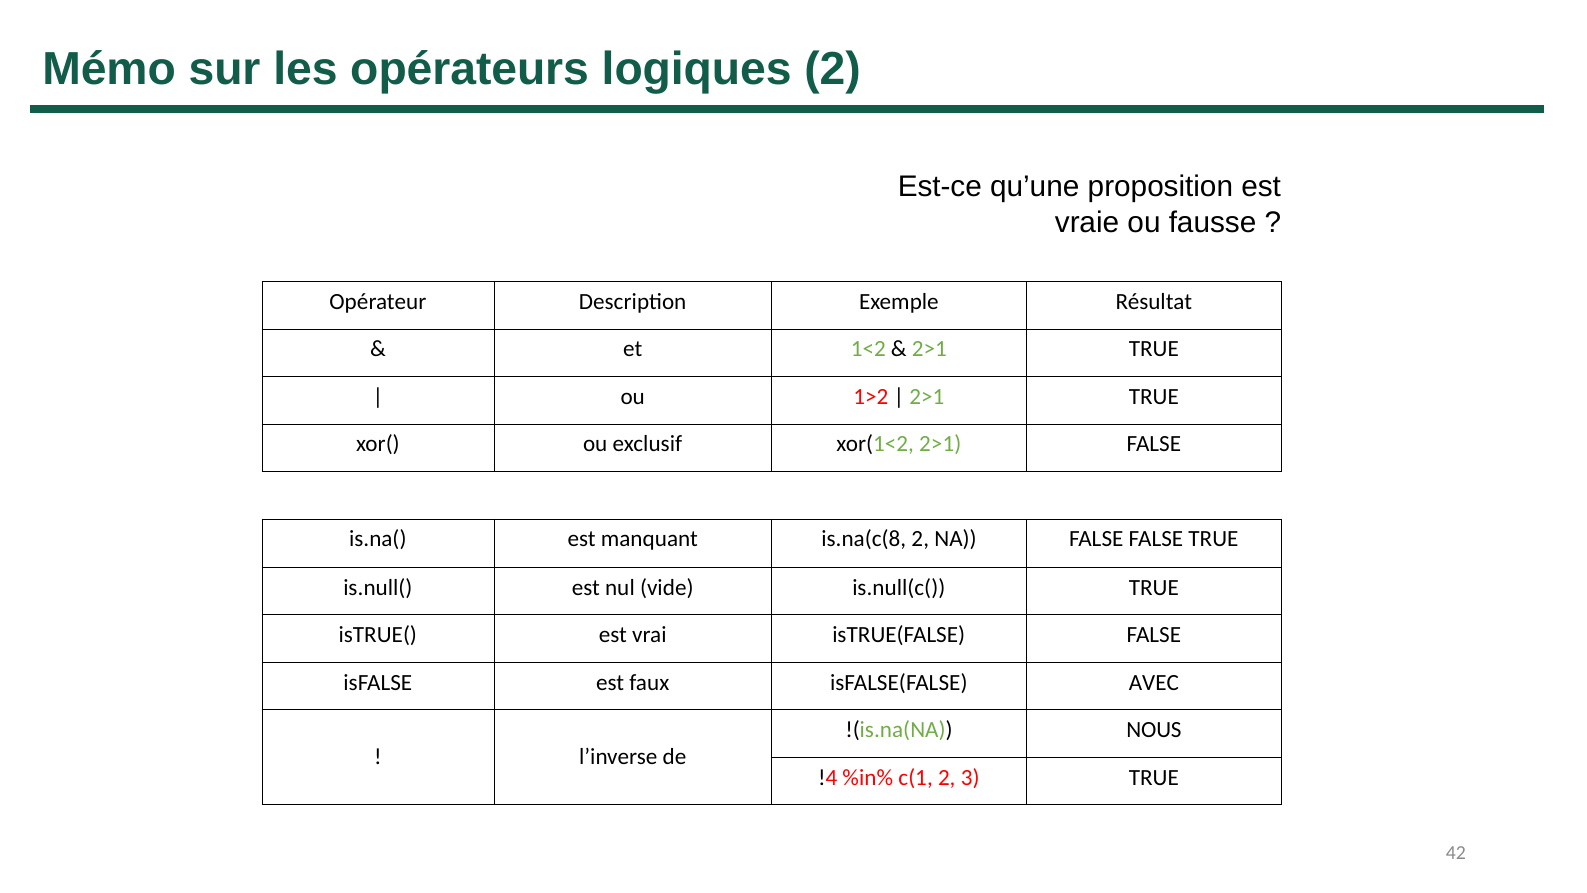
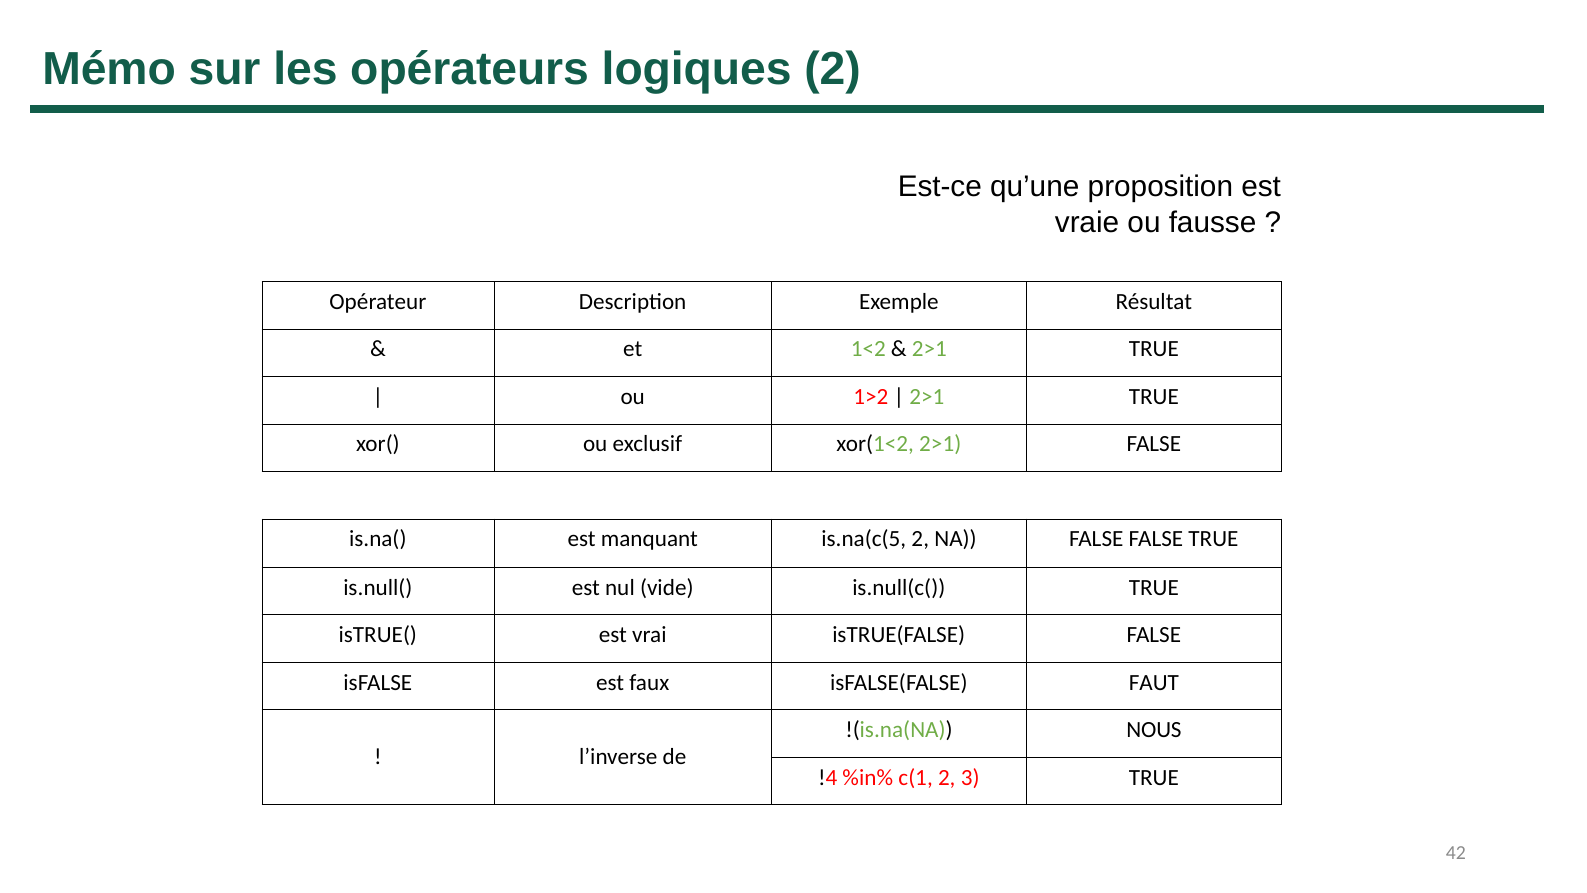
is.na(c(8: is.na(c(8 -> is.na(c(5 (864, 539)
AVEC: AVEC -> FAUT (1154, 682)
